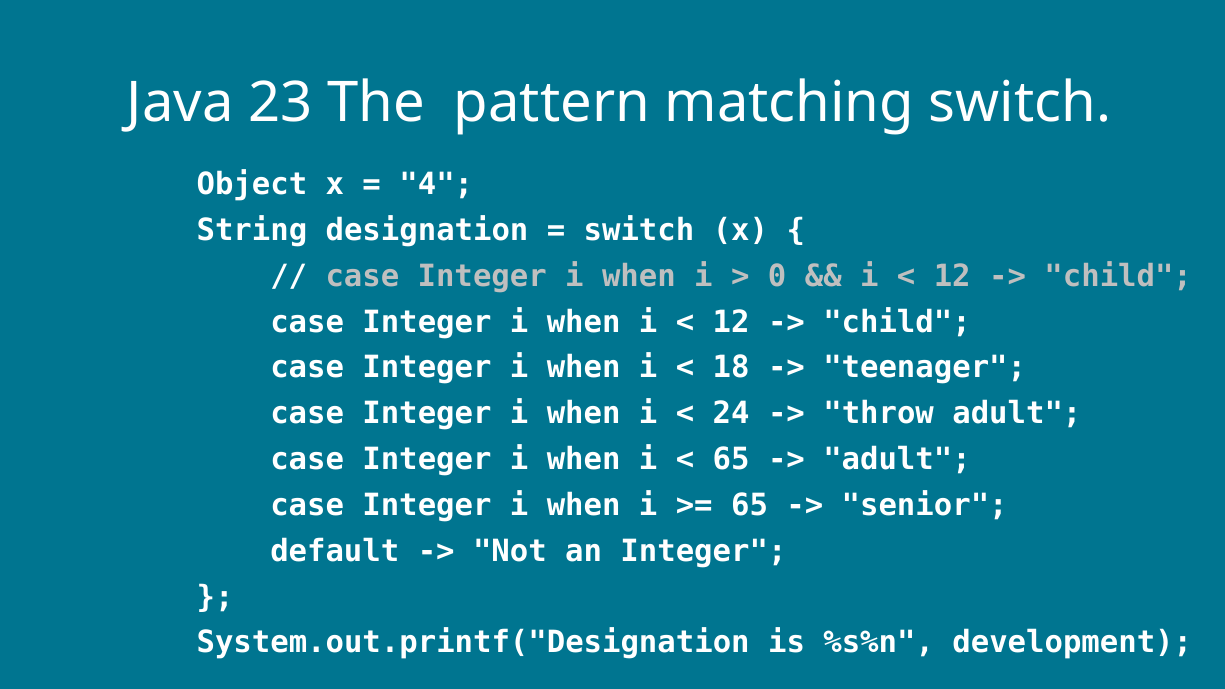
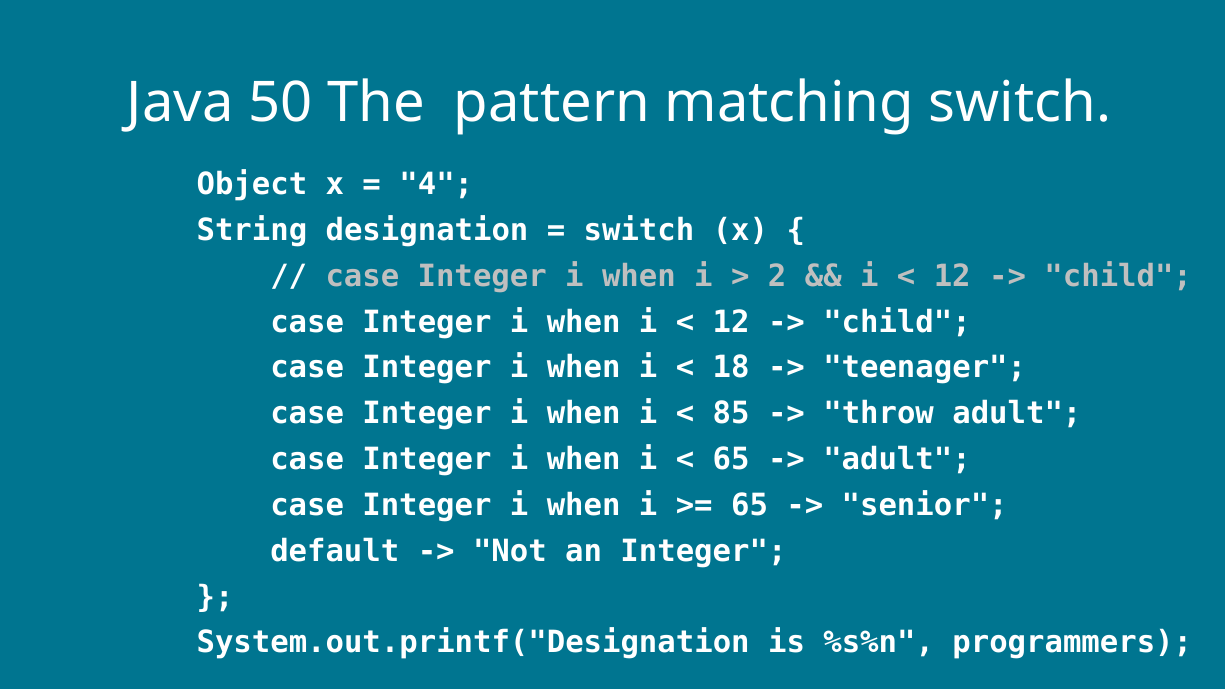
23: 23 -> 50 (280, 103)
0: 0 -> 2 (777, 276)
24: 24 -> 85 (731, 414)
development: development -> programmers (1072, 643)
